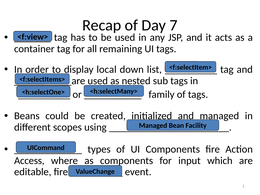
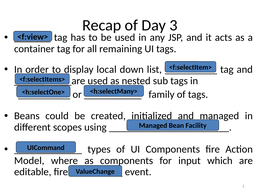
7: 7 -> 3 (173, 25)
Access: Access -> Model (29, 161)
